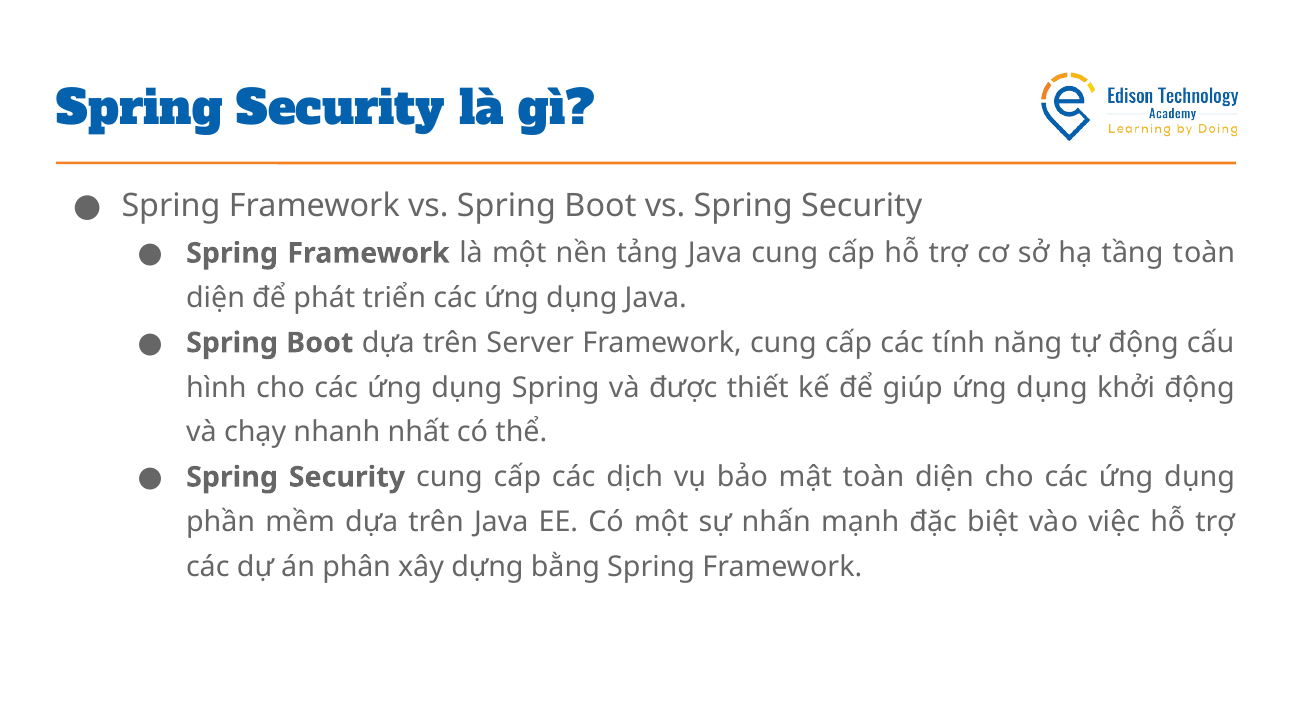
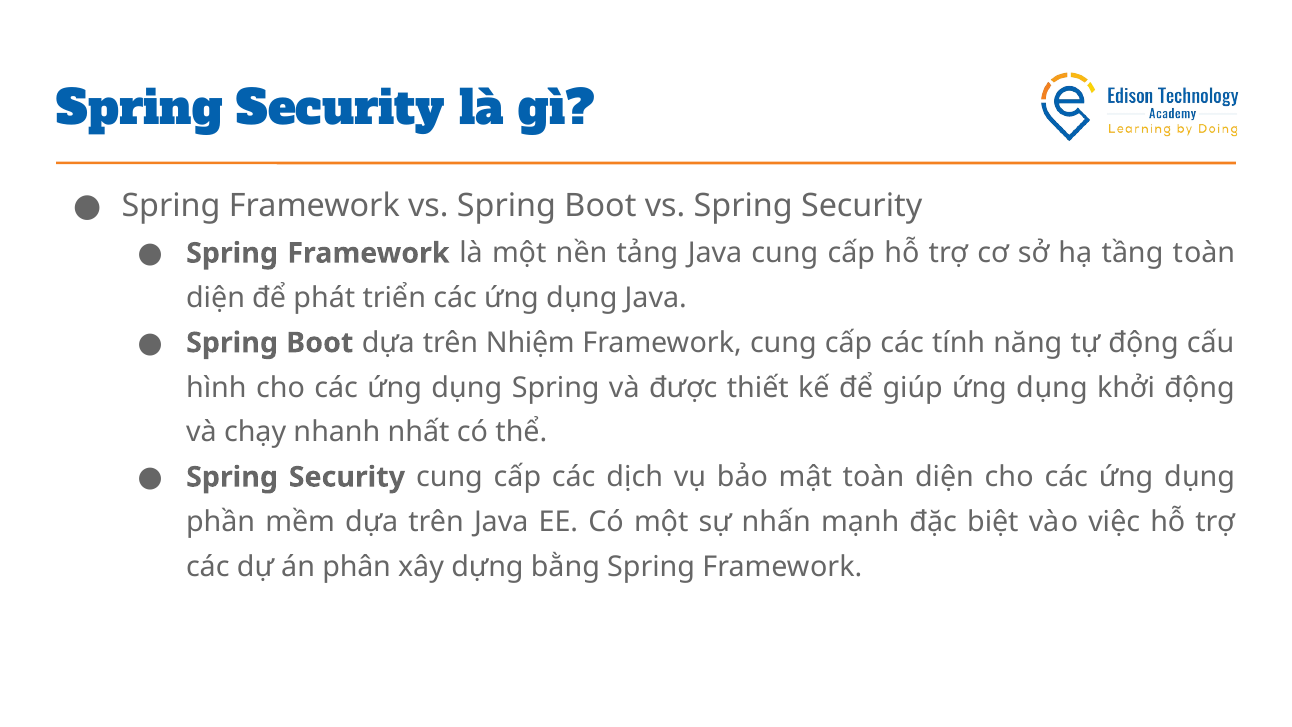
Server: Server -> Nhiệm (530, 343)
